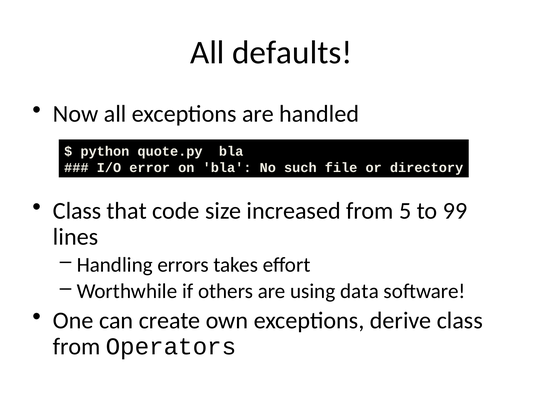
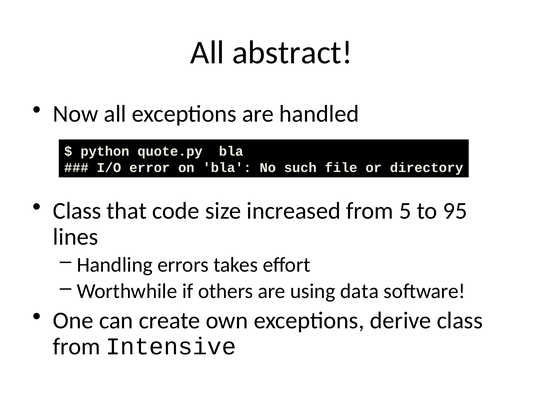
defaults: defaults -> abstract (292, 53)
99: 99 -> 95 (455, 211)
Operators: Operators -> Intensive (171, 347)
